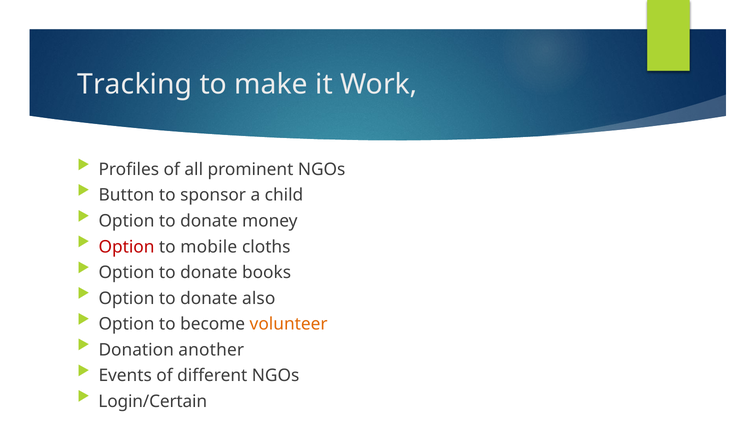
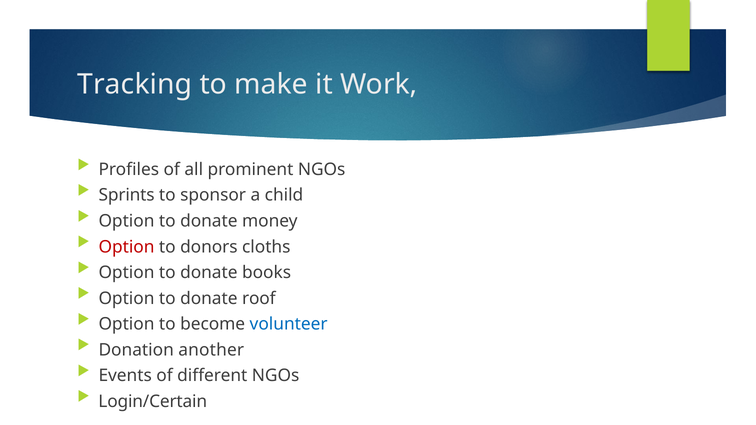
Button: Button -> Sprints (127, 195)
mobile: mobile -> donors (209, 247)
also: also -> roof (259, 298)
volunteer colour: orange -> blue (289, 324)
